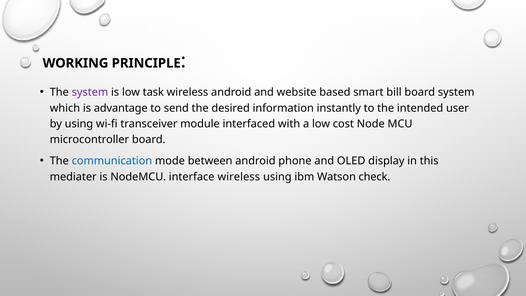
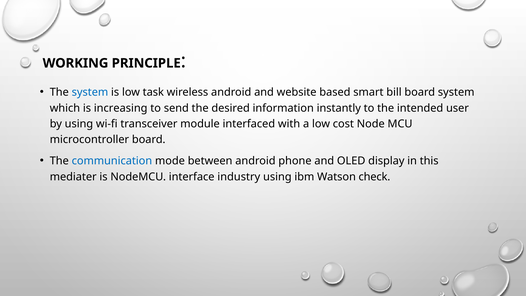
system colour: purple -> blue (90, 92)
advantage: advantage -> increasing (121, 108)
interface wireless: wireless -> industry (239, 177)
